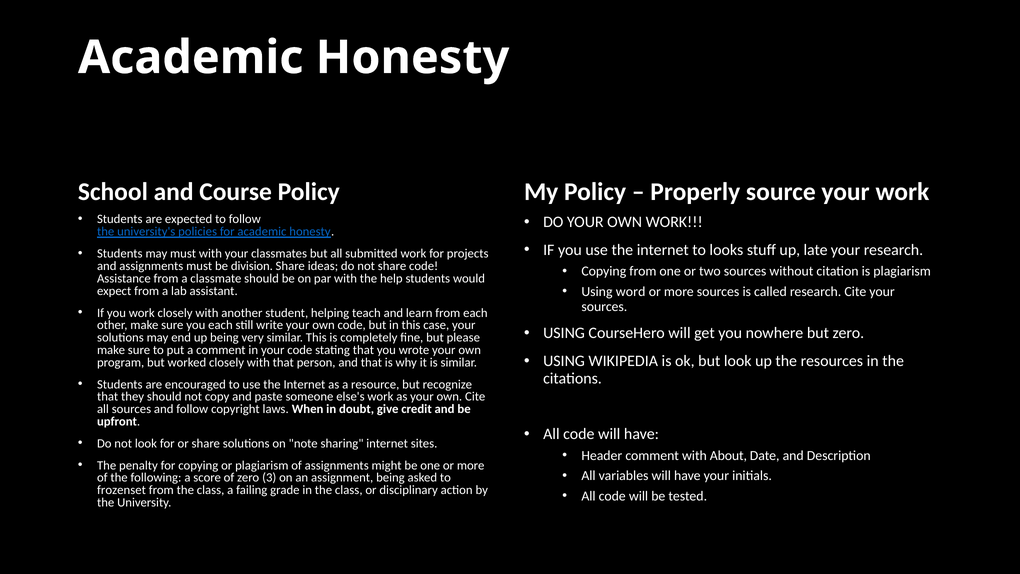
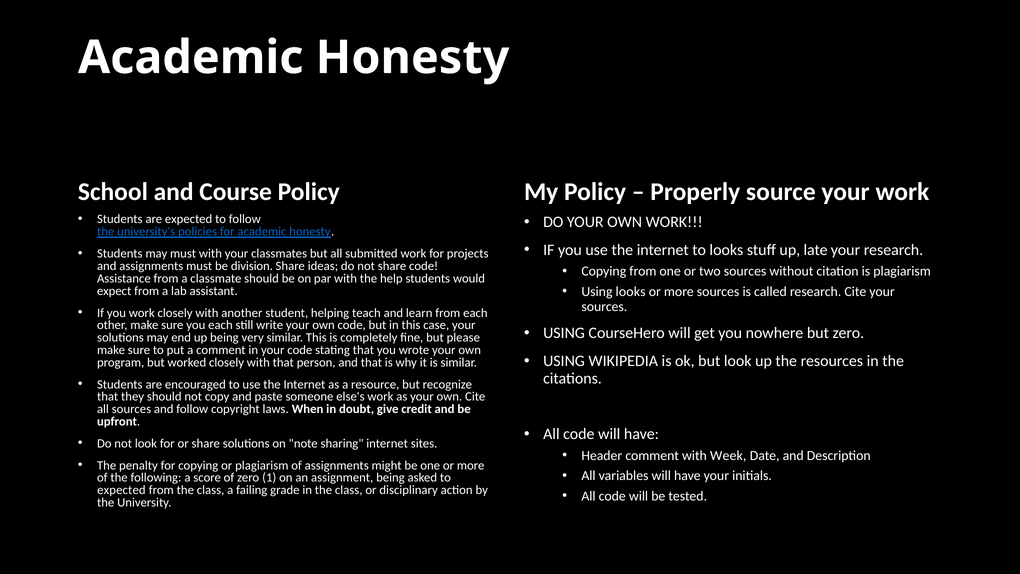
Using word: word -> looks (631, 291)
About: About -> Week (728, 455)
3: 3 -> 1 (269, 477)
frozenset: frozenset -> expected (121, 490)
